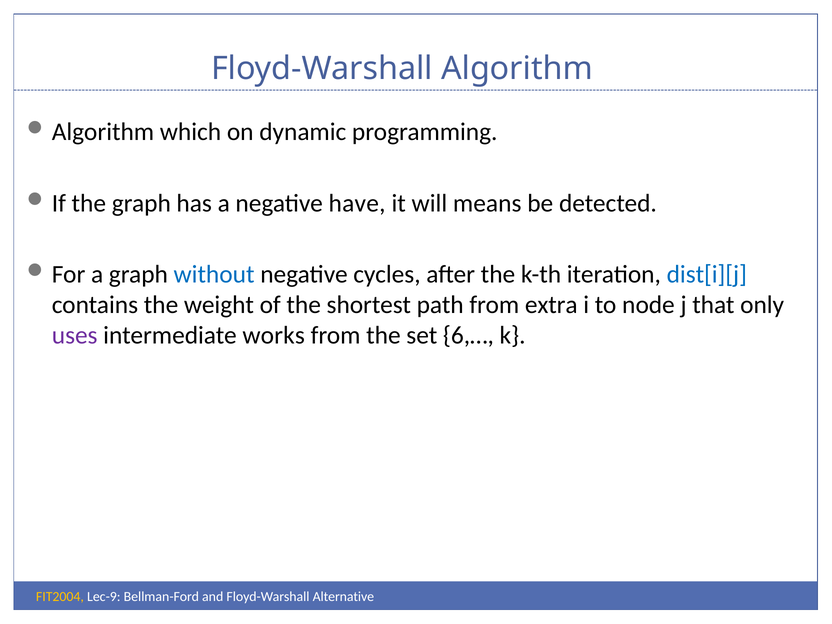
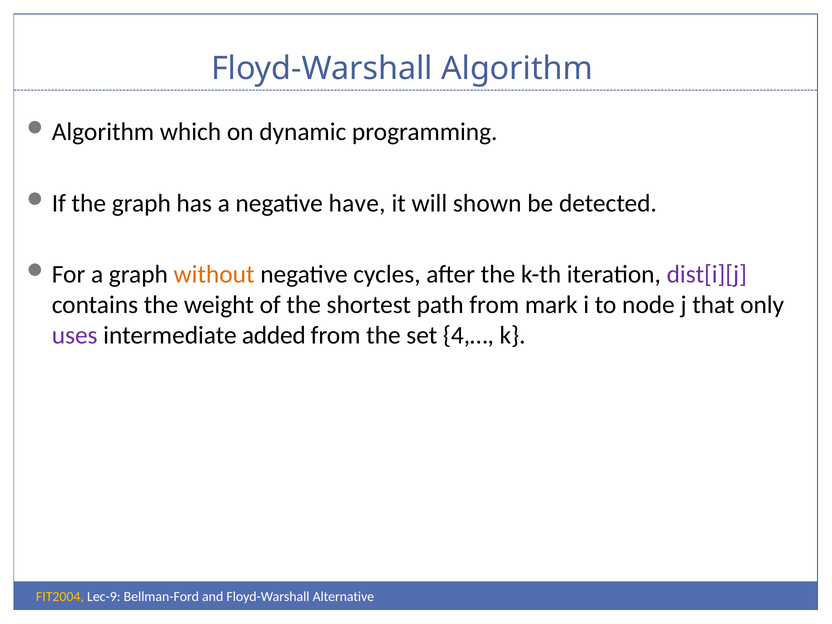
means: means -> shown (487, 203)
without colour: blue -> orange (214, 274)
dist[i][j colour: blue -> purple (707, 274)
extra: extra -> mark (551, 305)
works: works -> added (274, 335)
6,…: 6,… -> 4,… (468, 335)
